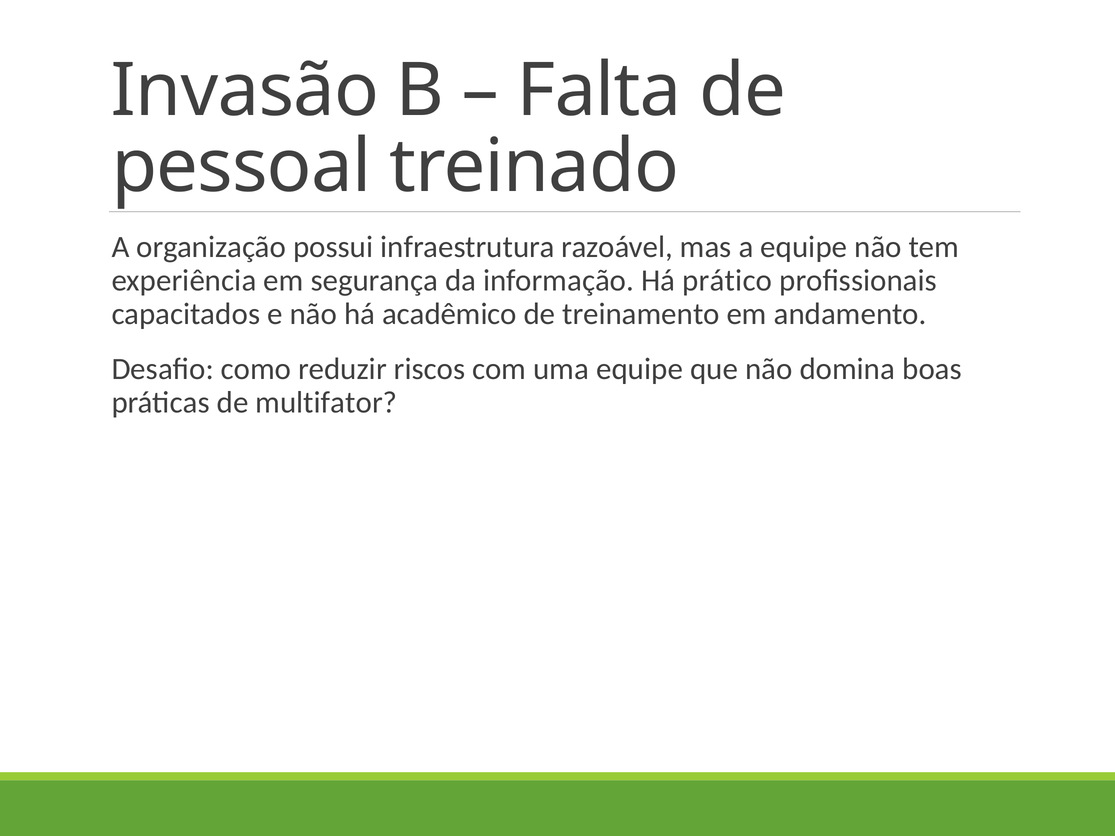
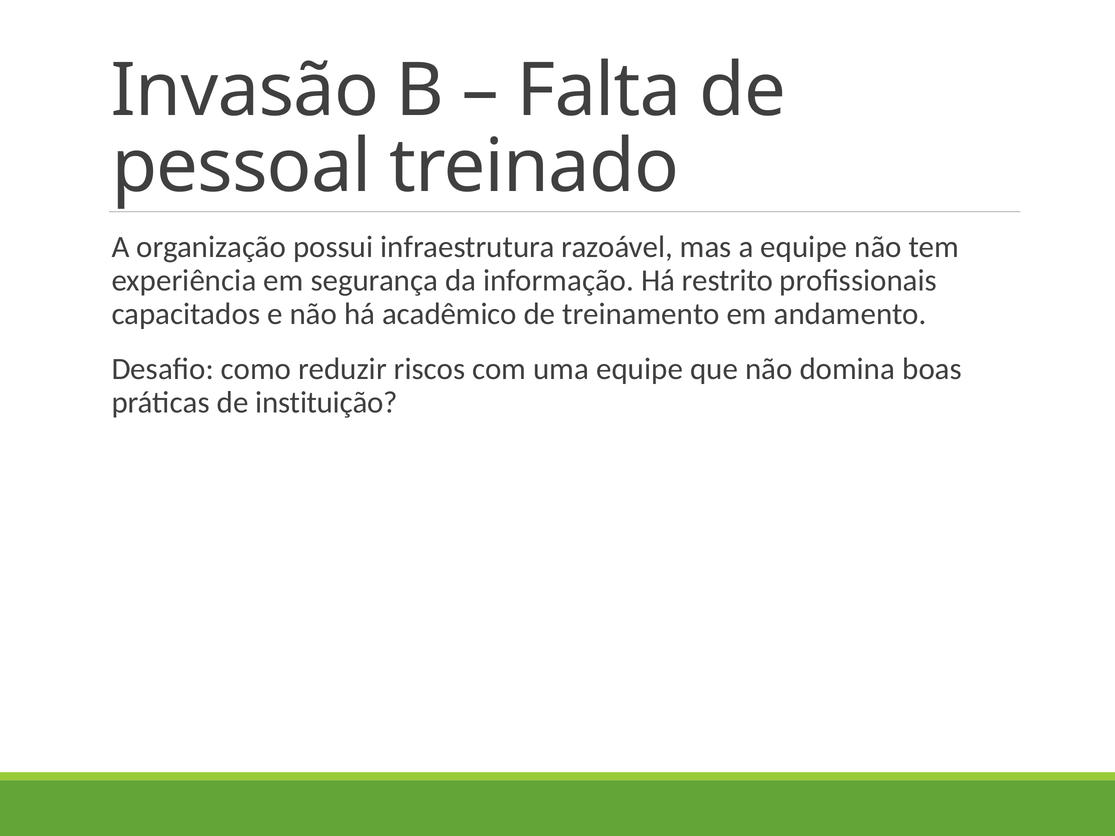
prático: prático -> restrito (727, 281)
multifator: multifator -> instituição (326, 403)
